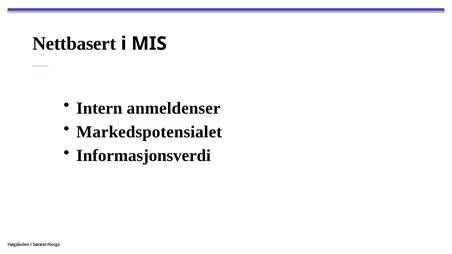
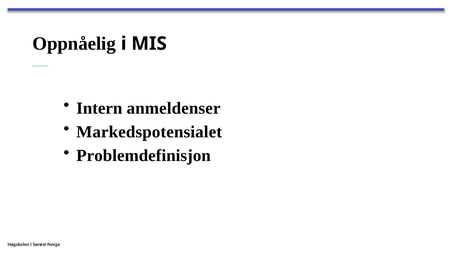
Nettbasert: Nettbasert -> Oppnåelig (74, 44)
Informasjonsverdi: Informasjonsverdi -> Problemdefinisjon (144, 156)
